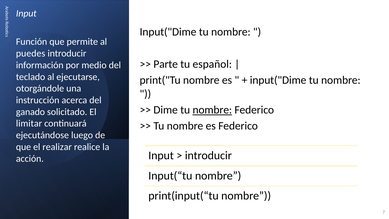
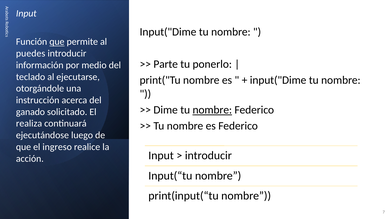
que underline: none -> present (57, 42)
español: español -> ponerlo (212, 64)
limitar: limitar -> realiza (29, 123)
realizar: realizar -> ingreso (57, 147)
